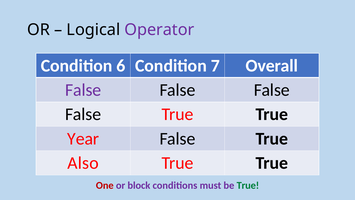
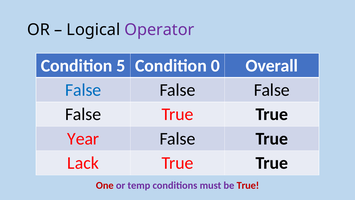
6: 6 -> 5 (121, 66)
7: 7 -> 0 (215, 66)
False colour: purple -> blue (83, 90)
Also: Also -> Lack (83, 163)
block: block -> temp (139, 185)
True colour: green -> red (248, 185)
